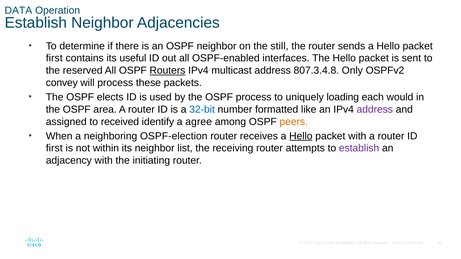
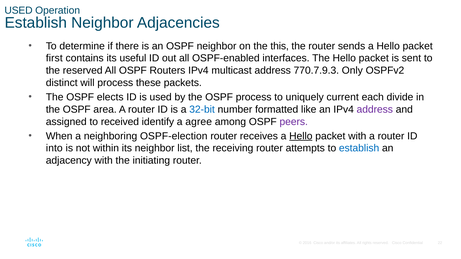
DATA: DATA -> USED (19, 11)
still: still -> this (280, 46)
Routers underline: present -> none (167, 71)
807.3.4.8: 807.3.4.8 -> 770.7.9.3 (316, 71)
convey: convey -> distinct (62, 83)
loading: loading -> current (343, 97)
would: would -> divide (400, 97)
peers colour: orange -> purple (294, 122)
first: first -> into (54, 148)
establish colour: purple -> blue (359, 148)
